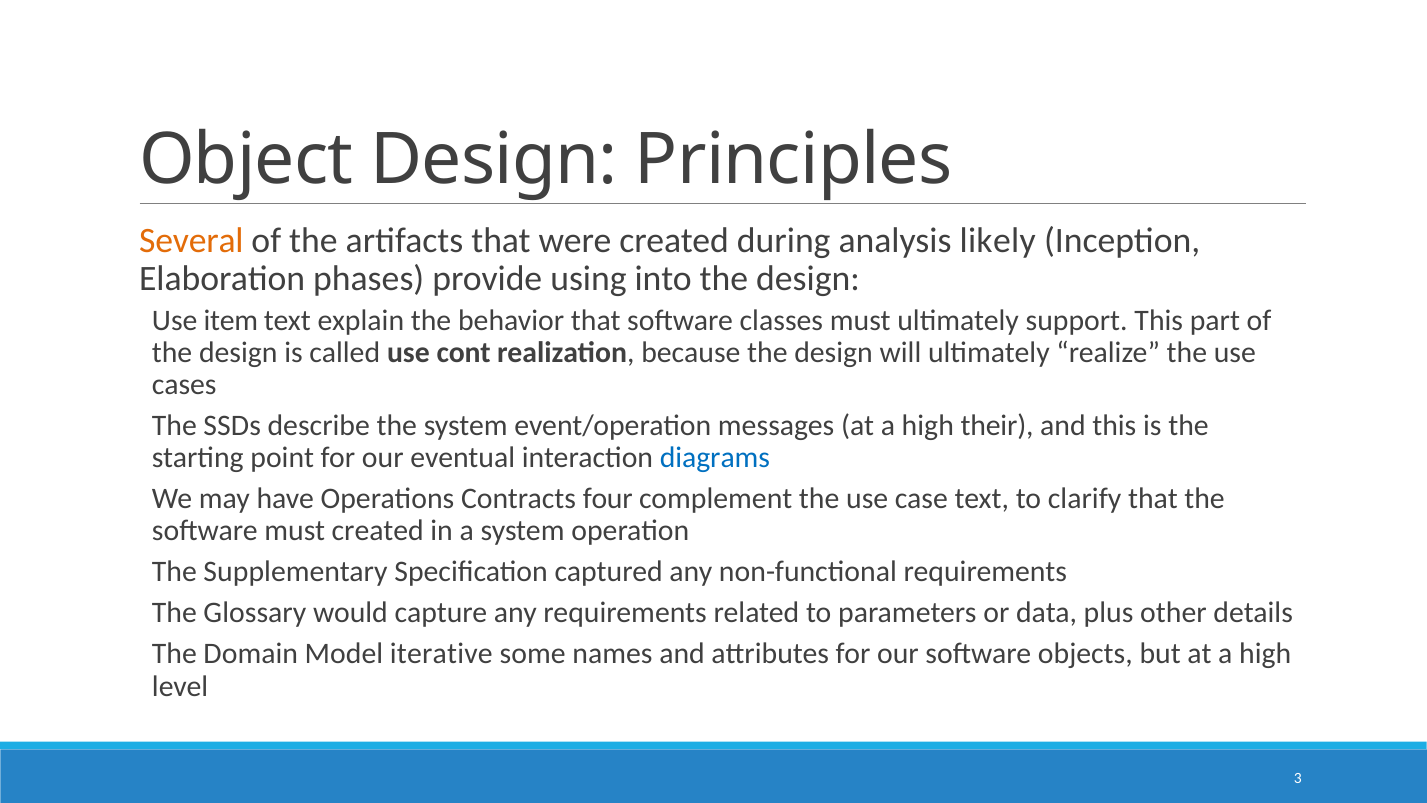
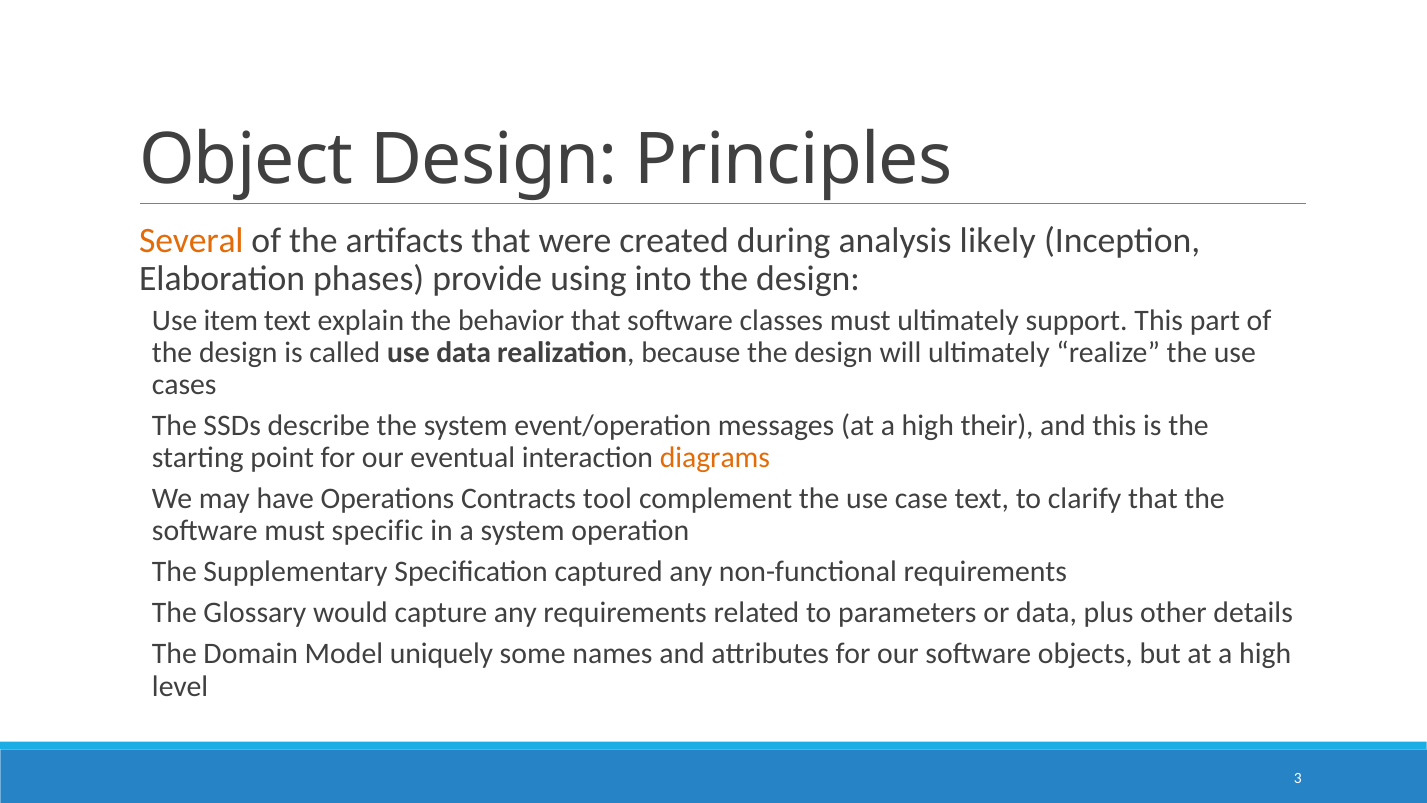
use cont: cont -> data (464, 352)
diagrams colour: blue -> orange (715, 458)
four: four -> tool (607, 499)
must created: created -> specific (378, 531)
iterative: iterative -> uniquely (442, 654)
